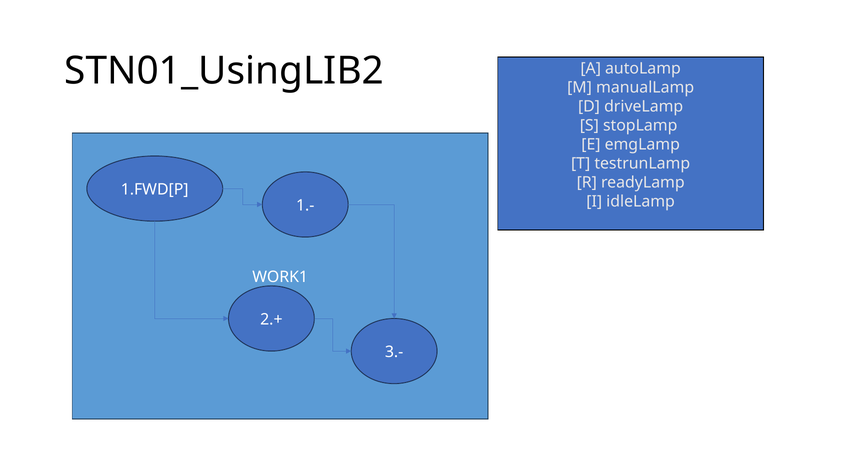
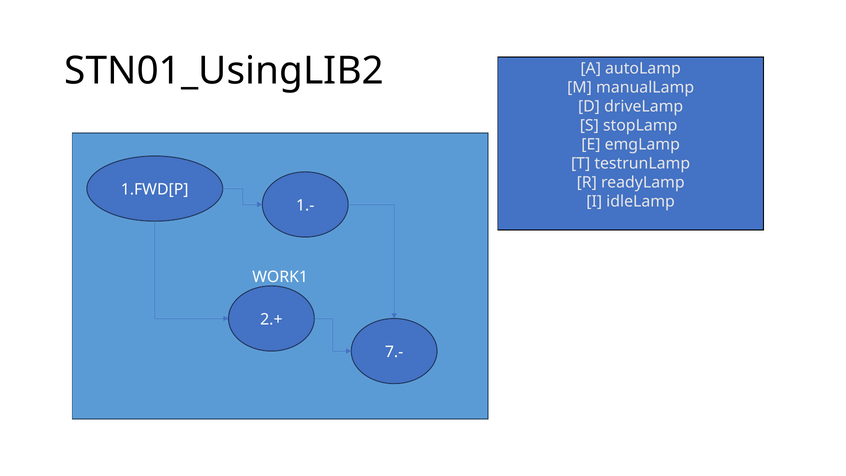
3.-: 3.- -> 7.- (394, 352)
